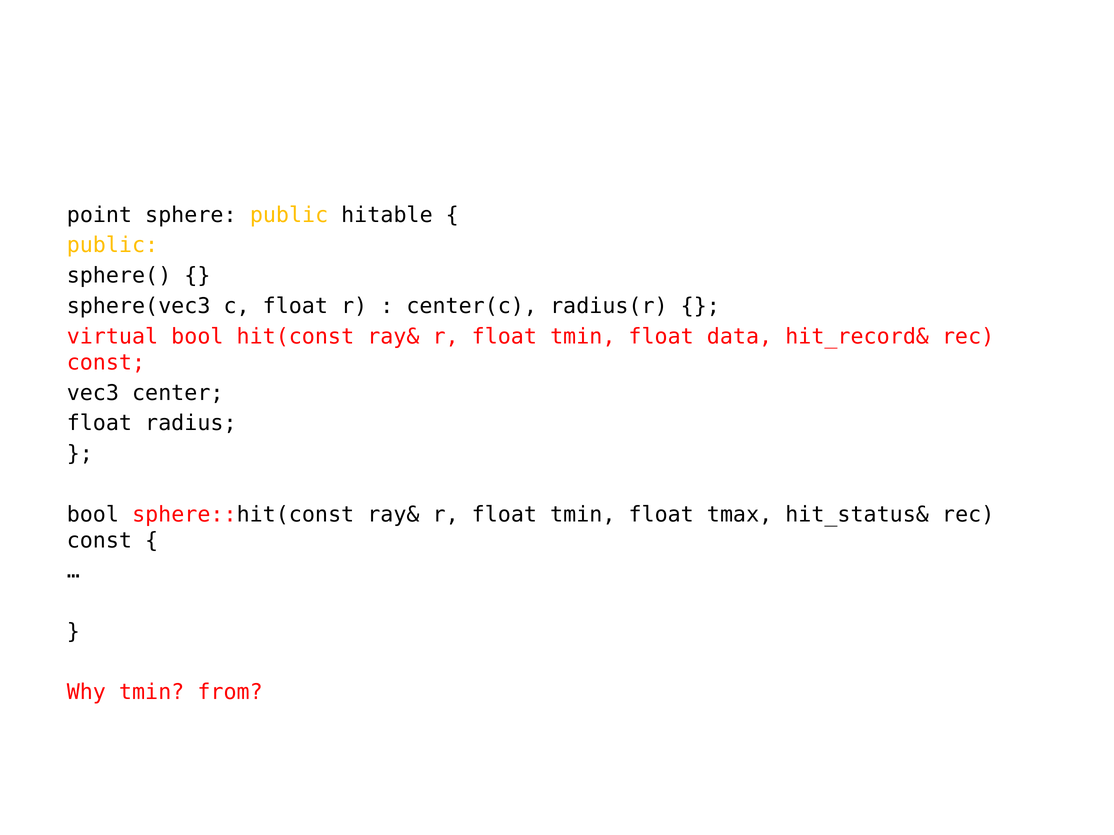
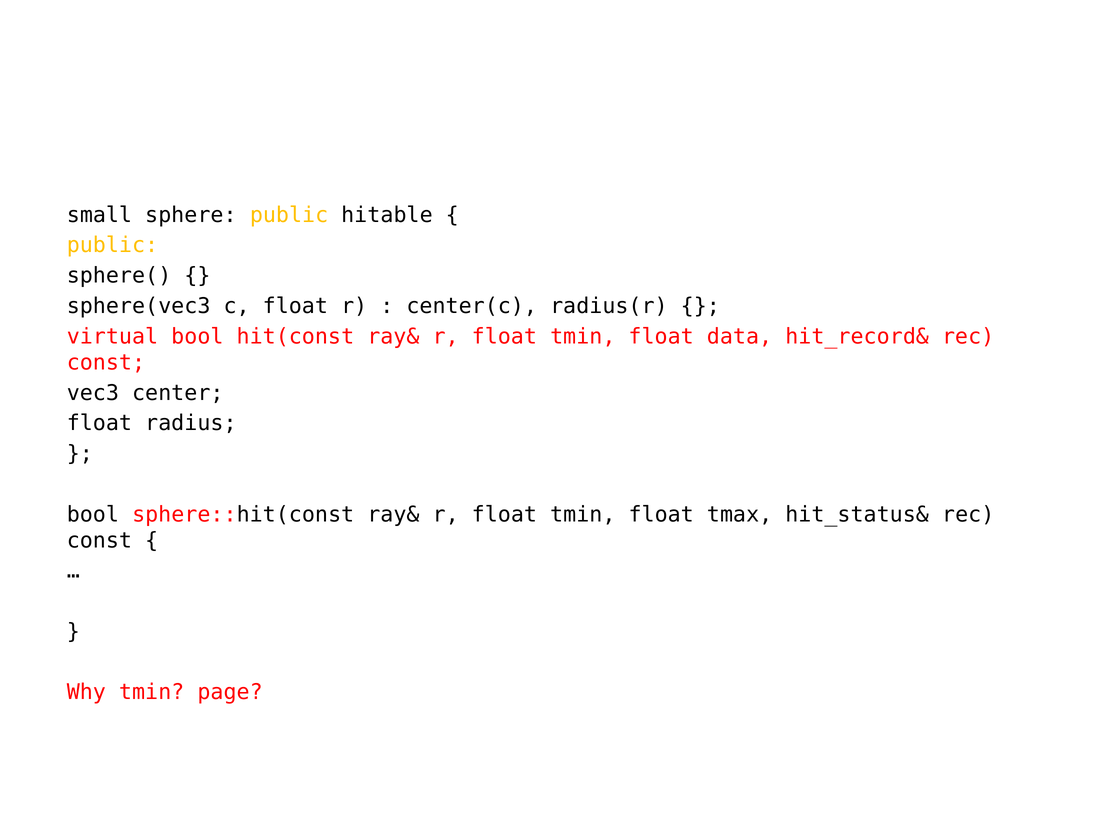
point: point -> small (99, 215)
from: from -> page (230, 693)
